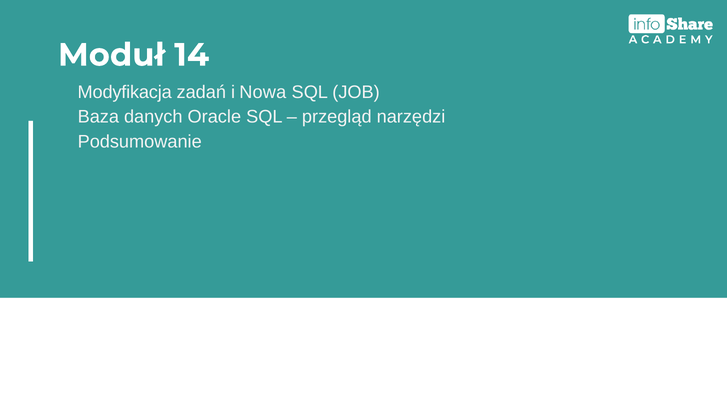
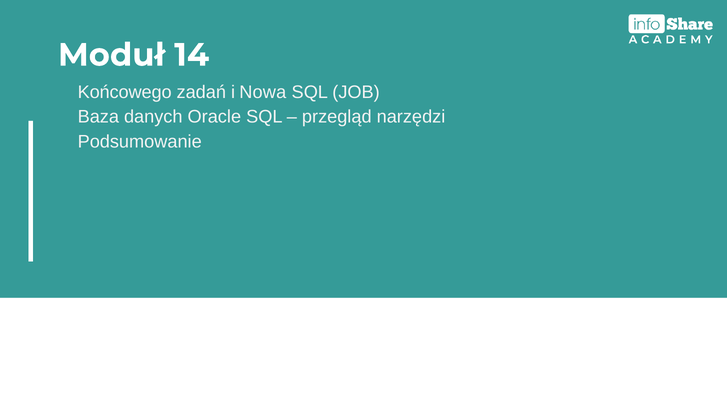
Modyfikacja: Modyfikacja -> Końcowego (125, 92)
